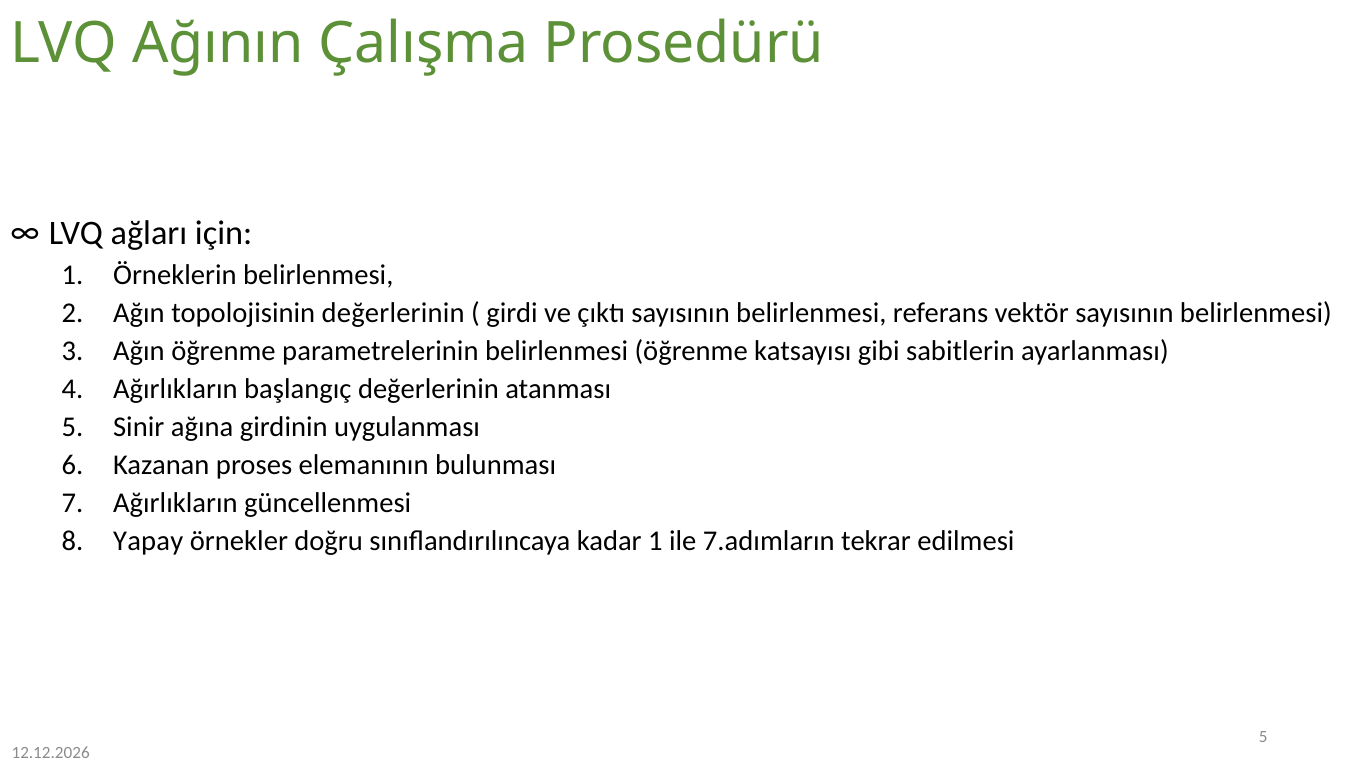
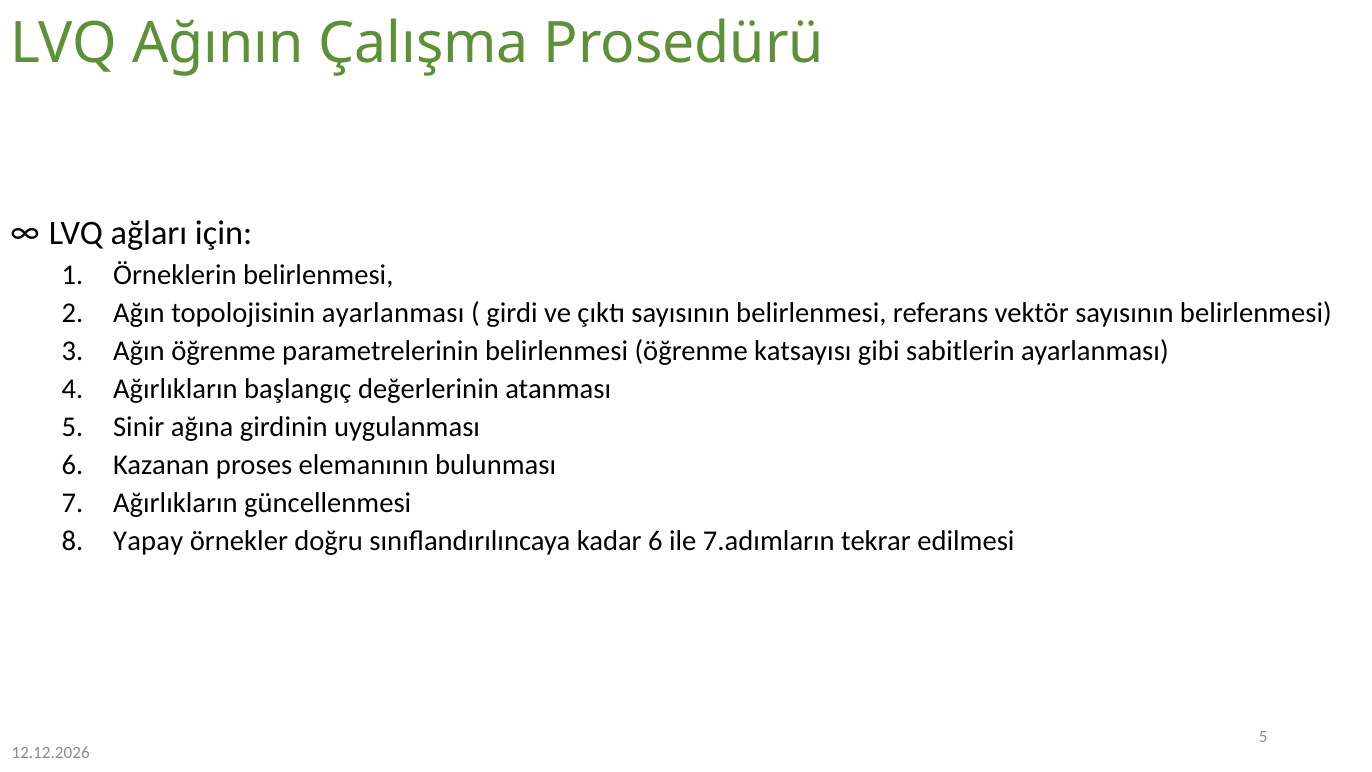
topolojisinin değerlerinin: değerlerinin -> ayarlanması (393, 313)
kadar 1: 1 -> 6 (655, 541)
